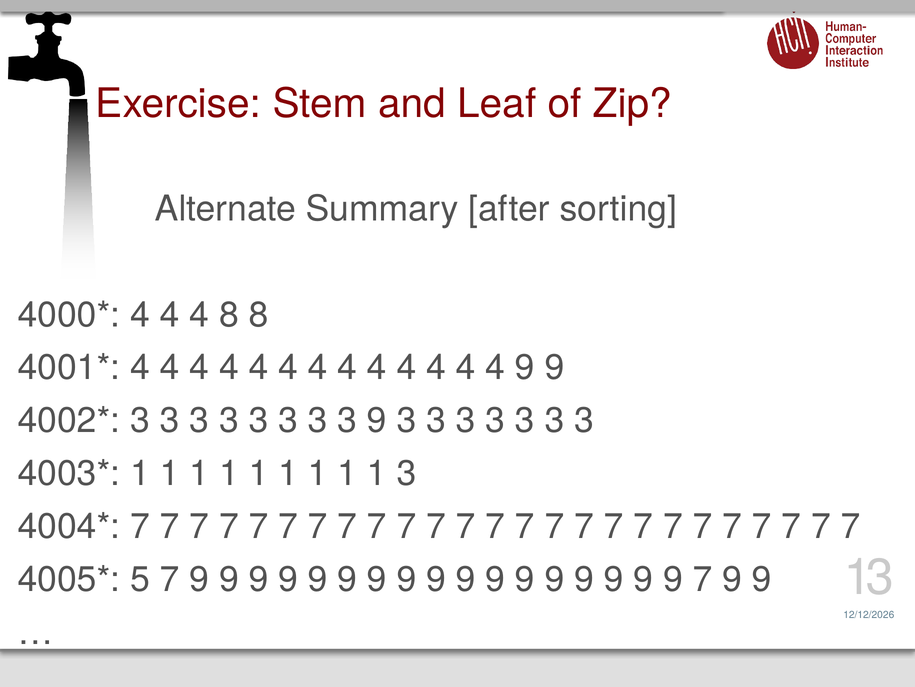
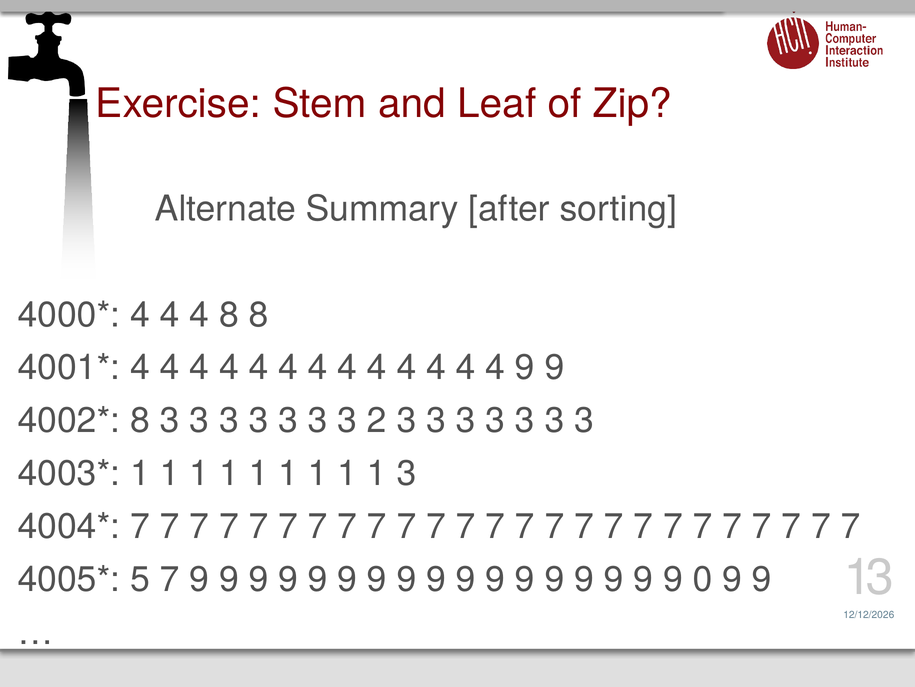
3: 3 -> 8 (140, 420)
3 9: 9 -> 2 (377, 420)
9 7: 7 -> 0 (703, 579)
